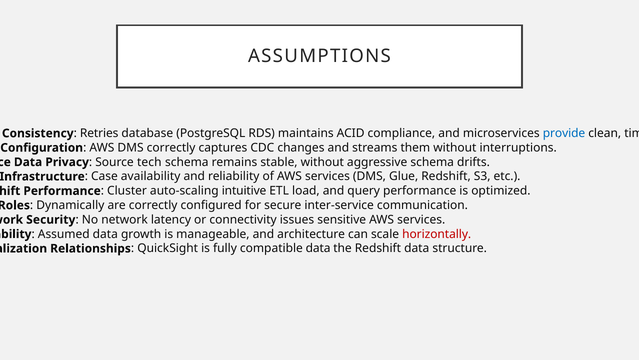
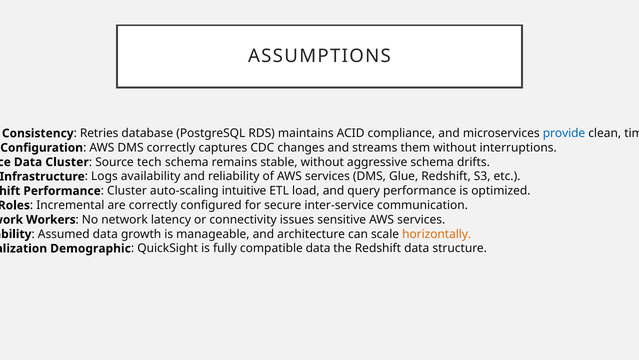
Data Privacy: Privacy -> Cluster (67, 162)
Case: Case -> Logs (104, 176)
Dynamically: Dynamically -> Incremental (70, 205)
Security: Security -> Workers (51, 219)
horizontally colour: red -> orange (437, 234)
Relationships: Relationships -> Demographic (90, 248)
